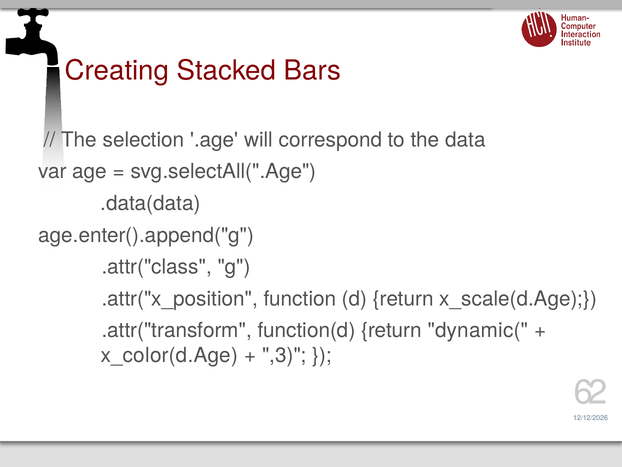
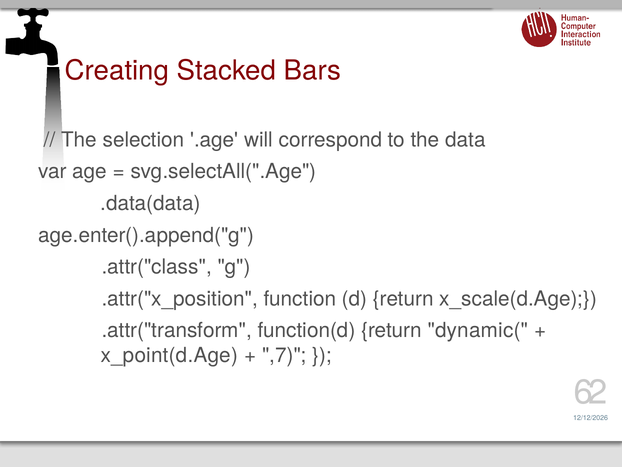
x_color(d.Age: x_color(d.Age -> x_point(d.Age (169, 355)
,3: ,3 -> ,7 (284, 355)
